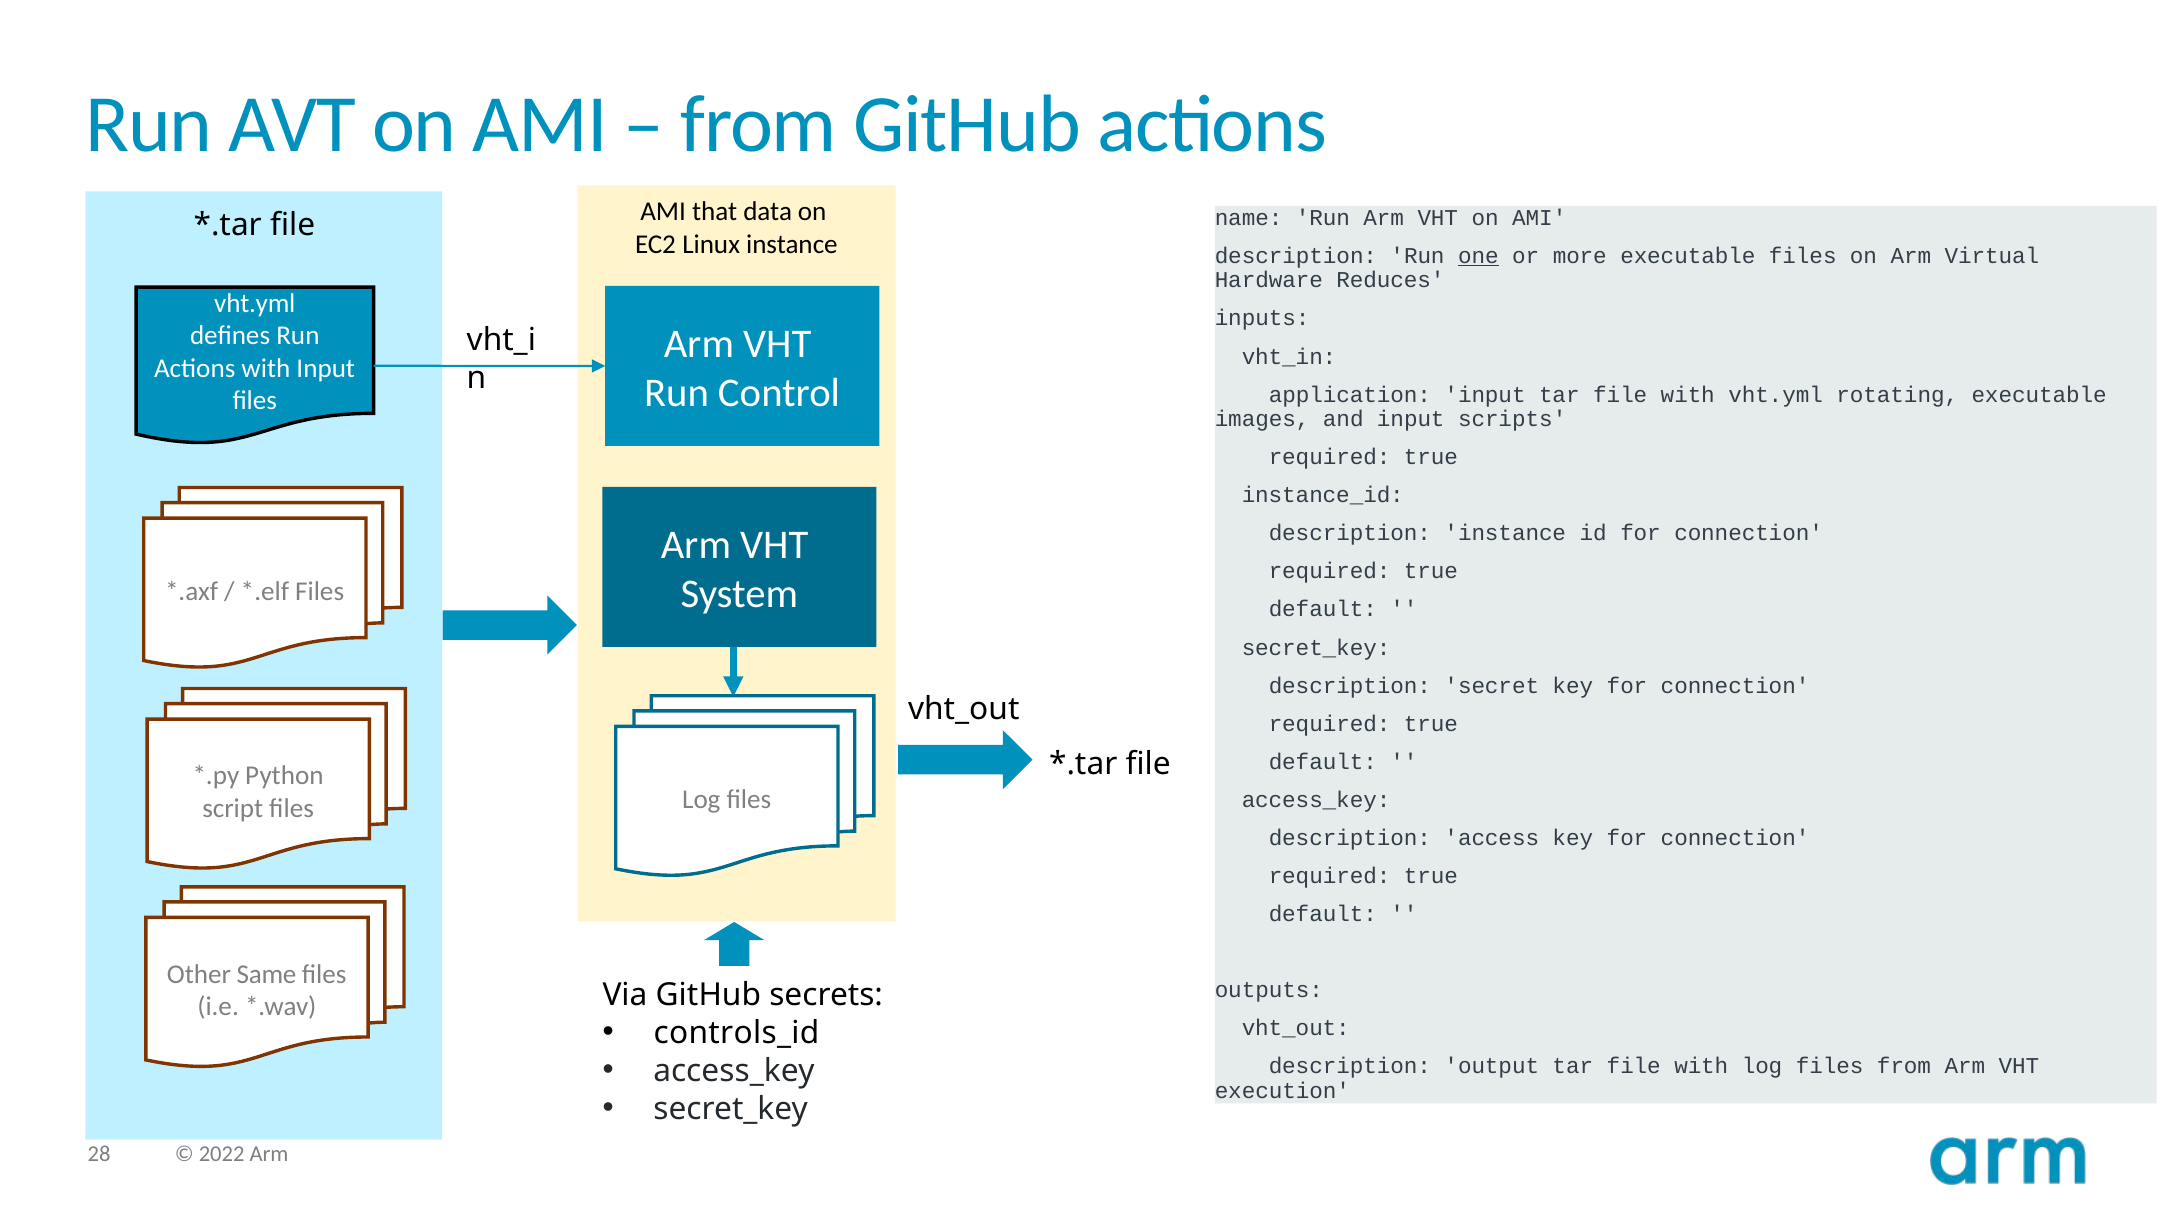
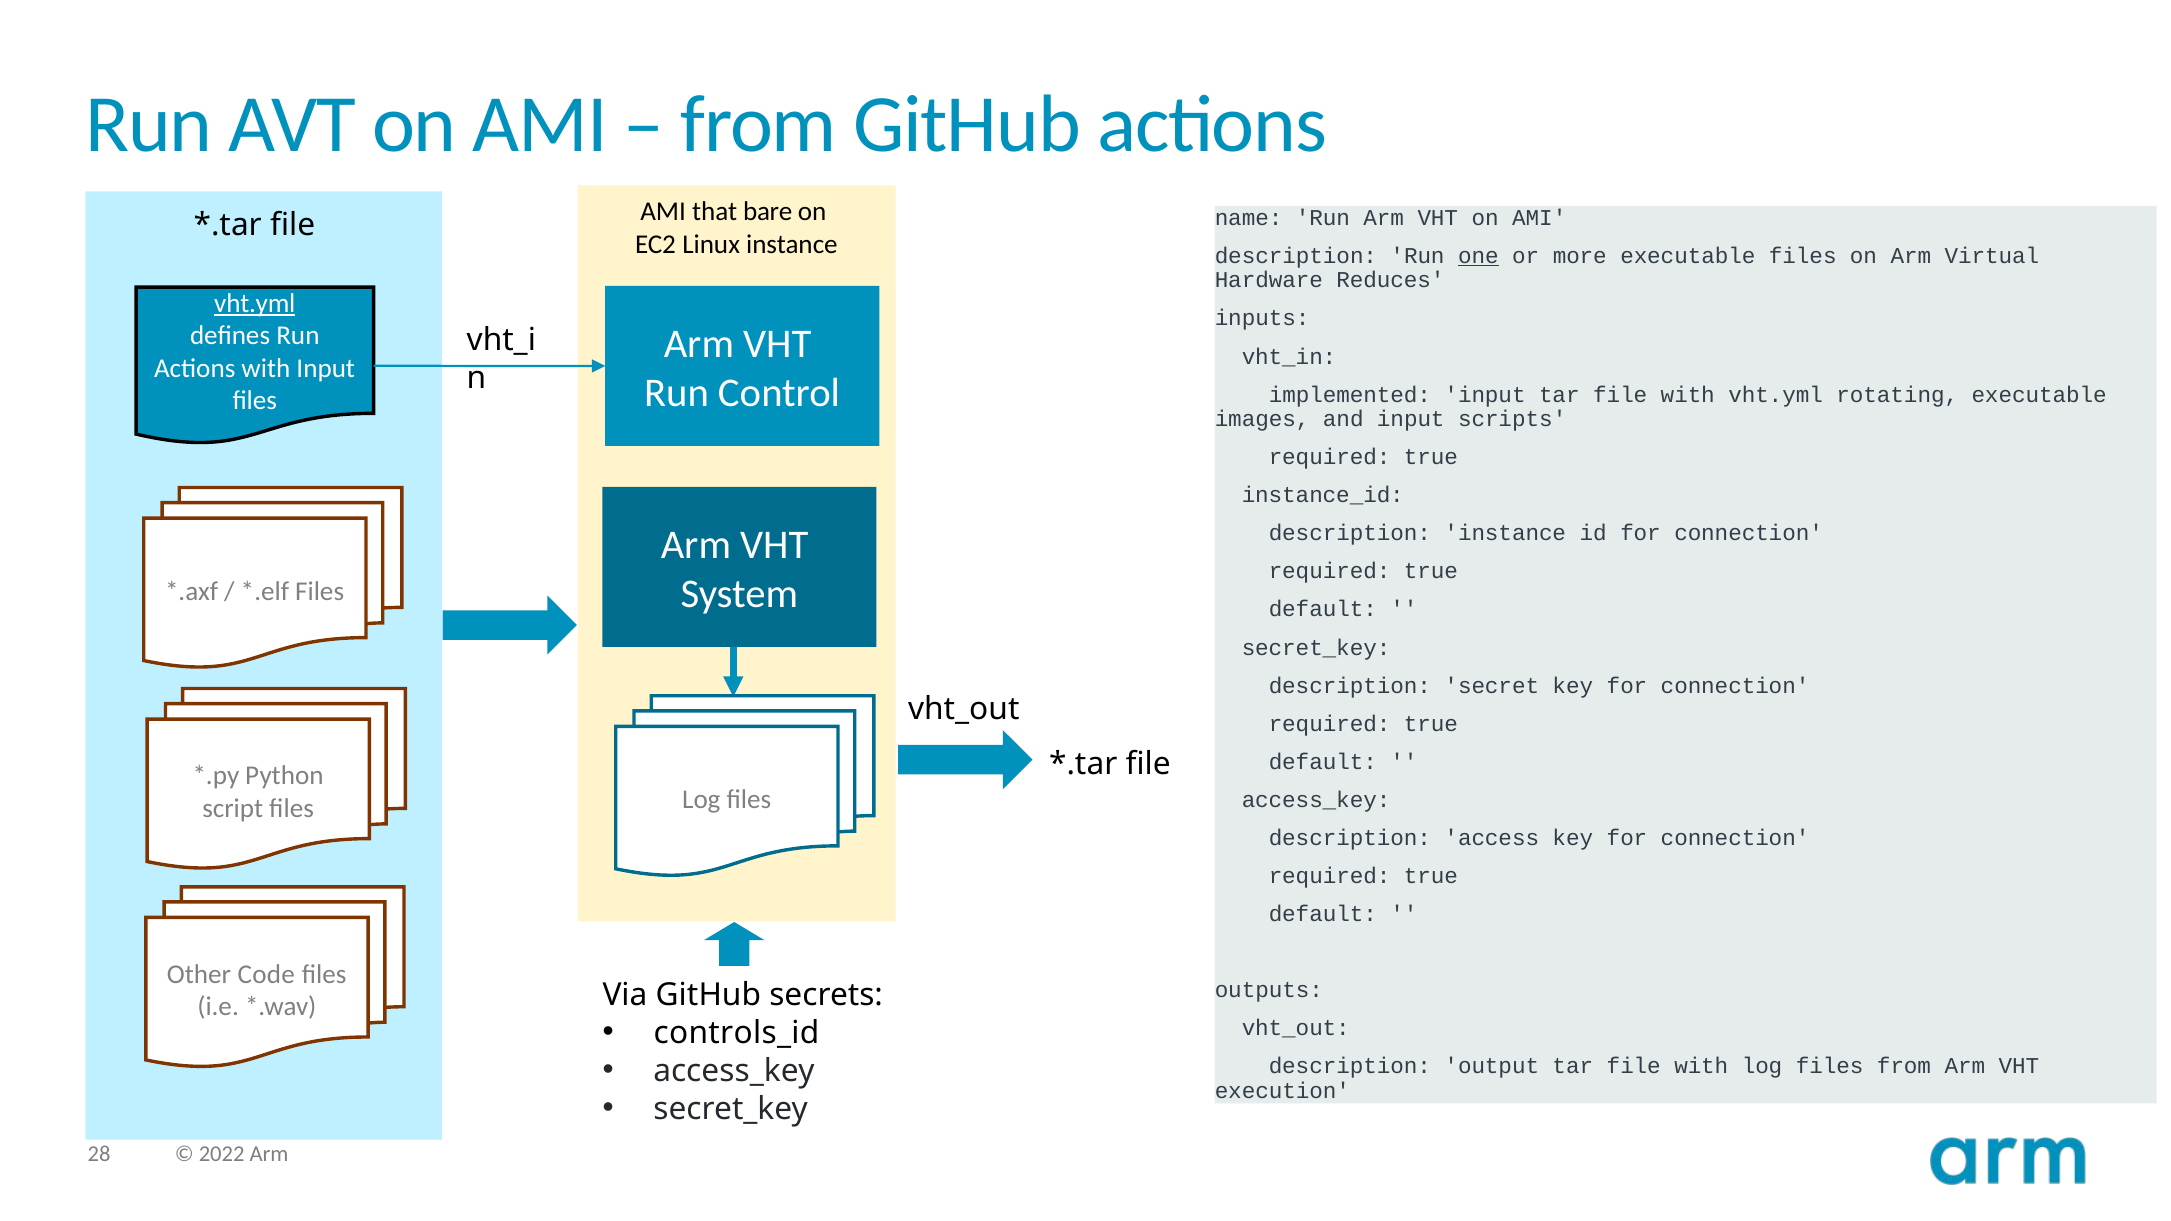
data: data -> bare (768, 212)
vht.yml underline: none -> present (255, 303)
application: application -> implemented (1350, 395)
Same: Same -> Code (266, 974)
